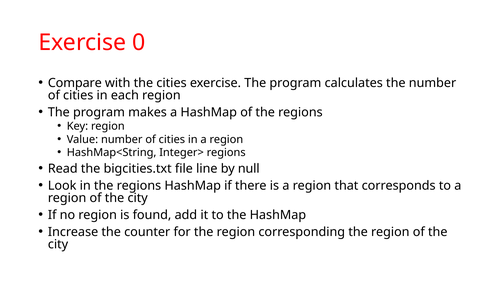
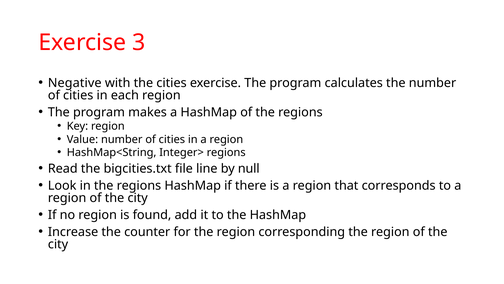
0: 0 -> 3 (139, 42)
Compare: Compare -> Negative (75, 83)
